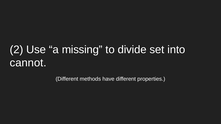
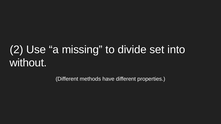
cannot: cannot -> without (28, 63)
